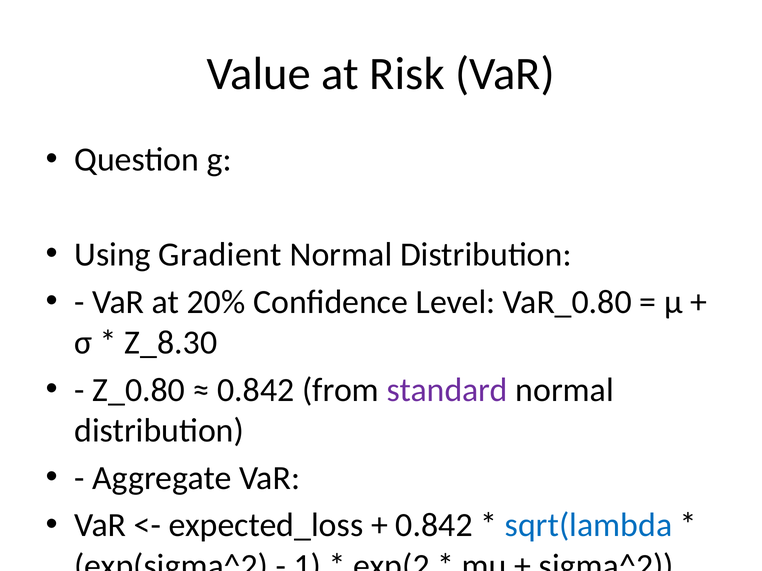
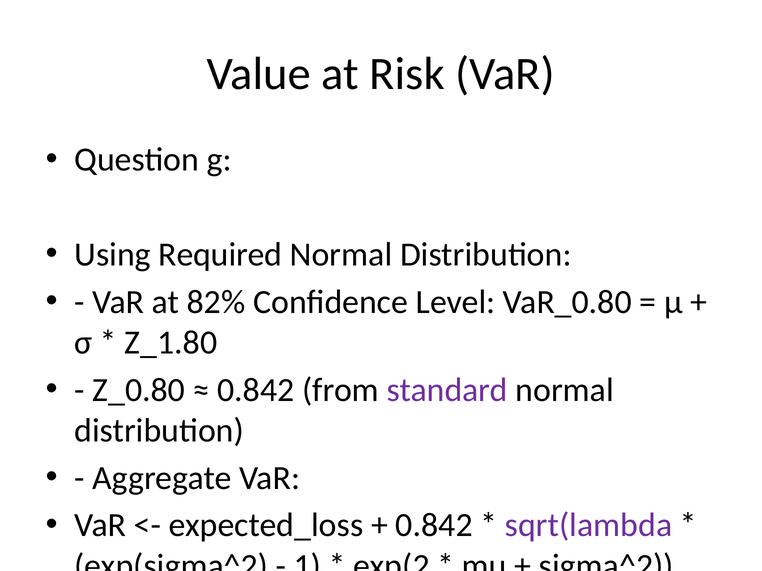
Gradient: Gradient -> Required (220, 255)
20%: 20% -> 82% (216, 302)
Z_8.30: Z_8.30 -> Z_1.80 (171, 343)
sqrt(lambda colour: blue -> purple (589, 526)
